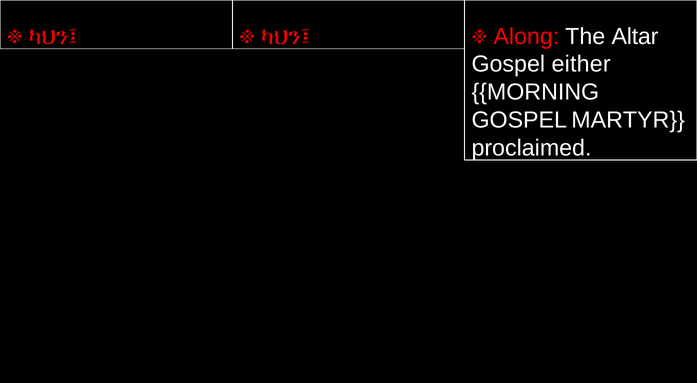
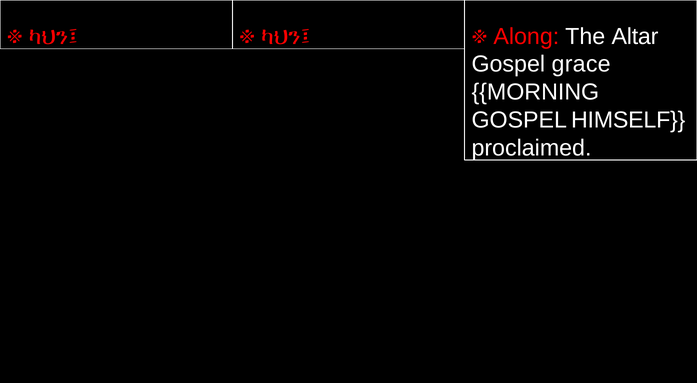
either: either -> grace (581, 64)
MARTYR: MARTYR -> HIMSELF (628, 120)
